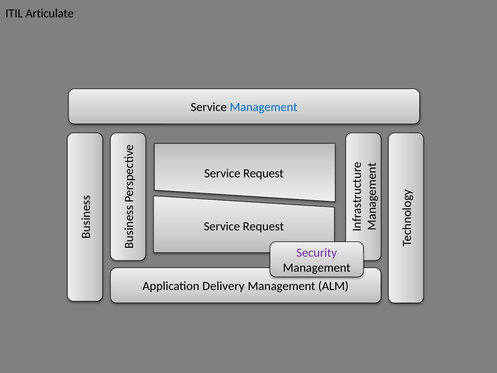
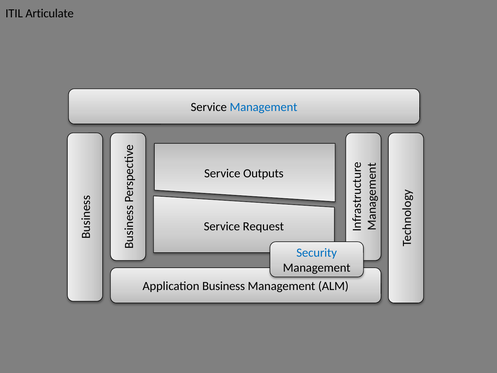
Request: Request -> Outputs (263, 173)
Security colour: purple -> blue (317, 253)
Delivery: Delivery -> Business (224, 286)
